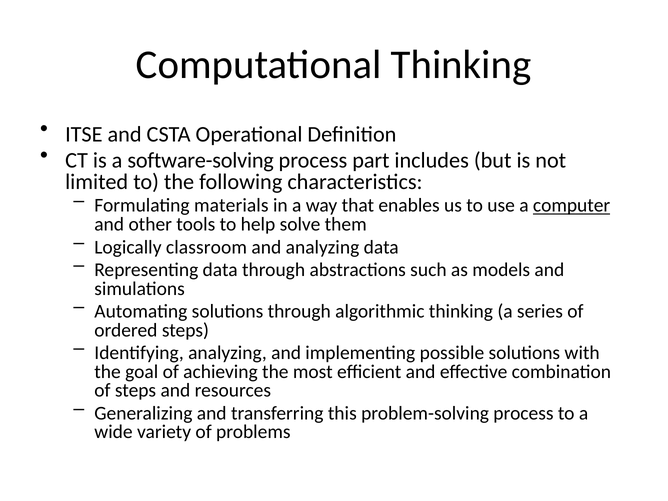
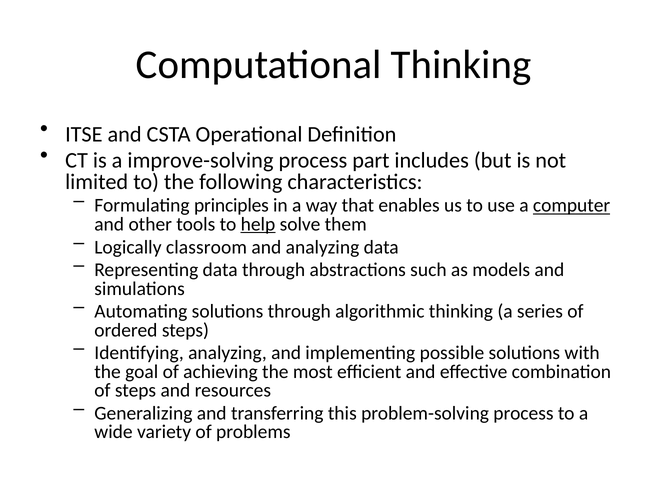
software-solving: software-solving -> improve-solving (200, 160)
materials: materials -> principles (231, 206)
help underline: none -> present (258, 224)
